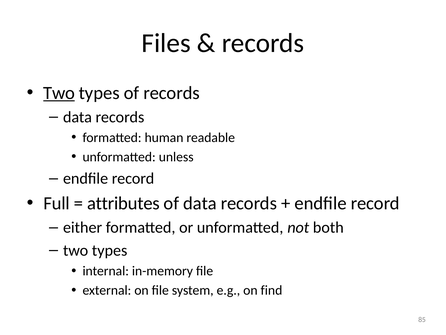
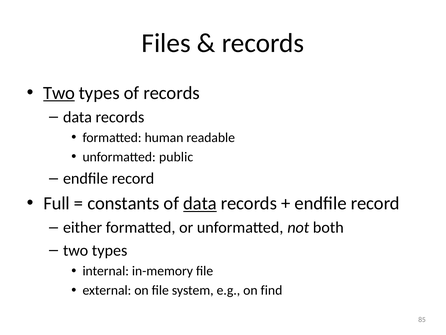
unless: unless -> public (176, 157)
attributes: attributes -> constants (123, 203)
data underline: none -> present (200, 203)
